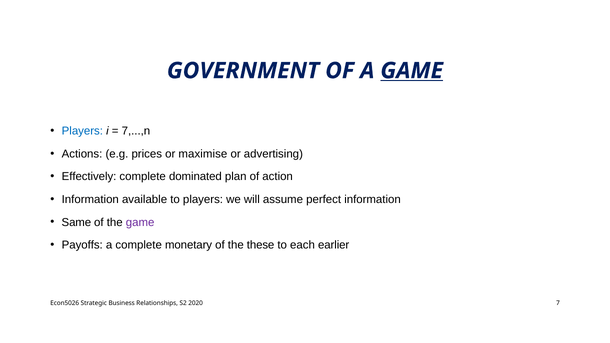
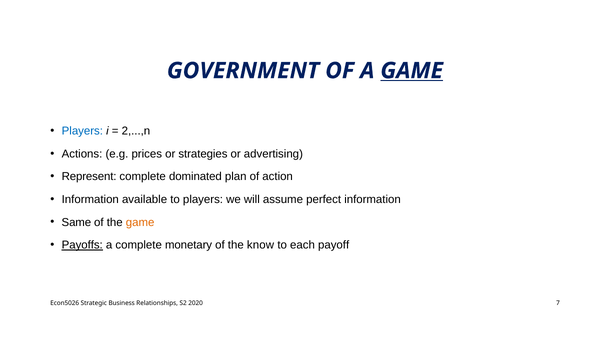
7,...,n: 7,...,n -> 2,...,n (136, 131)
maximise: maximise -> strategies (203, 154)
Effectively: Effectively -> Represent (89, 177)
game colour: purple -> orange (140, 222)
Payoffs underline: none -> present (82, 245)
these: these -> know (260, 245)
earlier: earlier -> payoff (334, 245)
